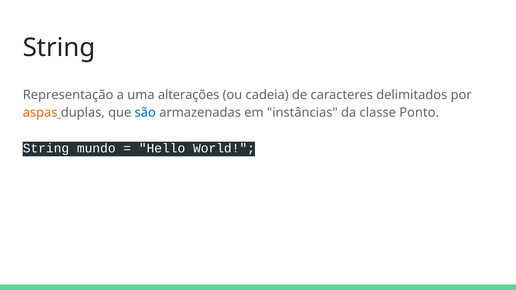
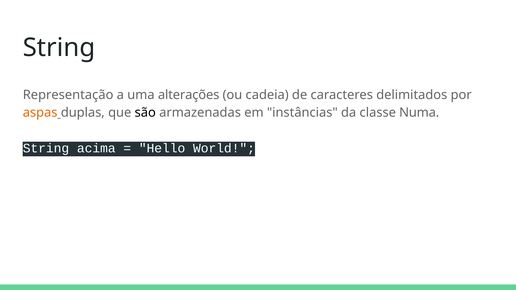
são colour: blue -> black (145, 113)
Ponto: Ponto -> Numa (419, 113)
mundo: mundo -> acima (96, 148)
